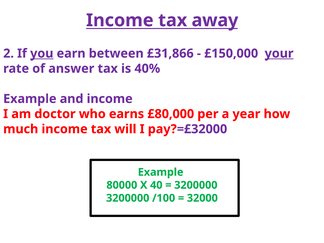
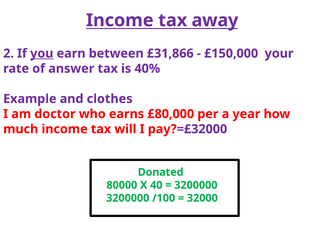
your underline: present -> none (279, 53)
and income: income -> clothes (110, 99)
Example: Example -> Donated (161, 172)
